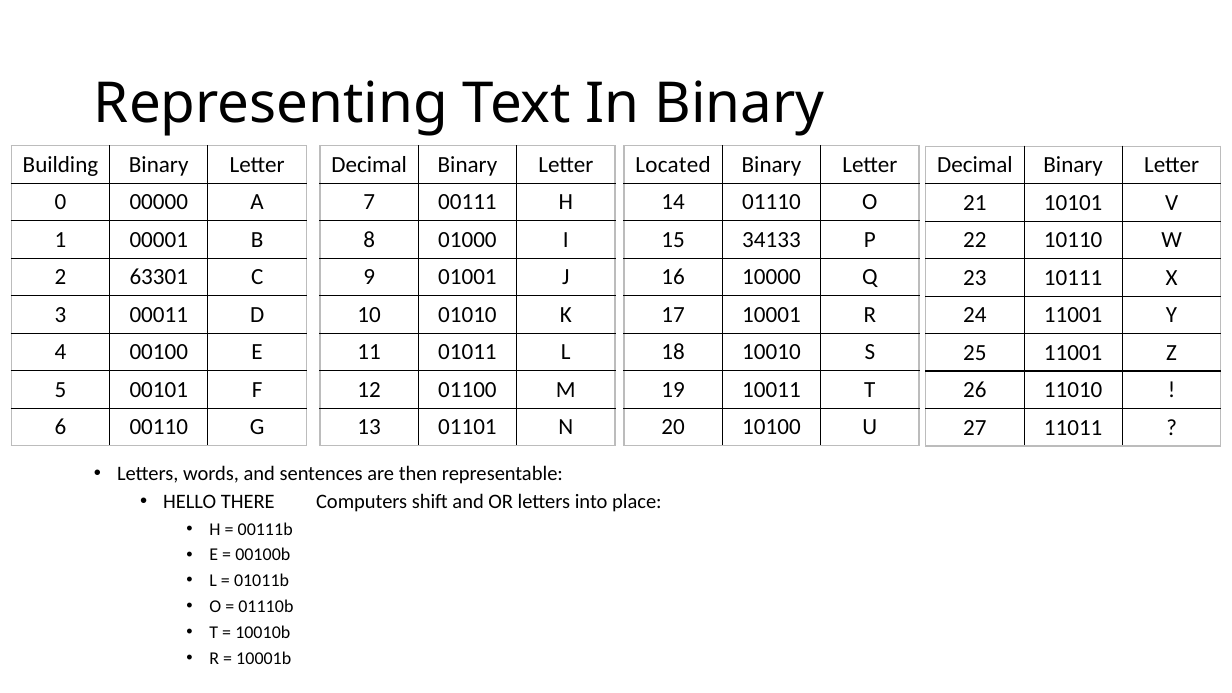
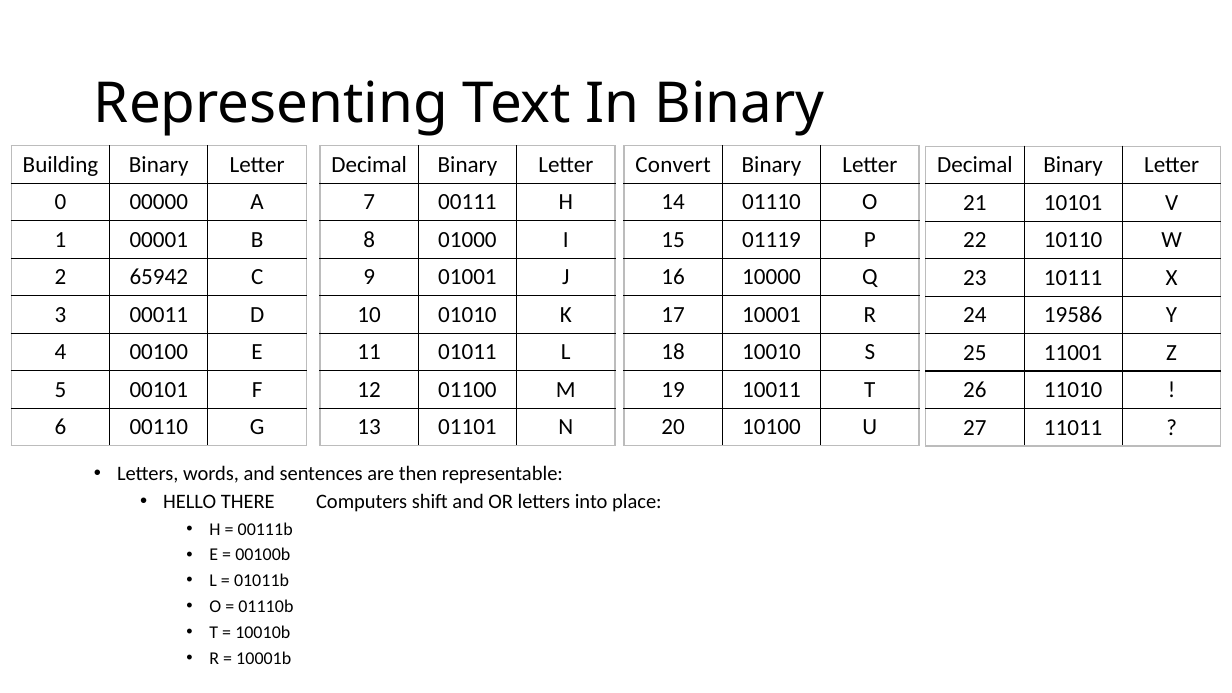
Located: Located -> Convert (673, 165)
34133: 34133 -> 01119 (771, 240)
63301: 63301 -> 65942 (159, 277)
24 11001: 11001 -> 19586 (1073, 315)
